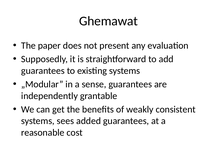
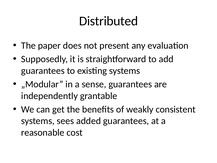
Ghemawat: Ghemawat -> Distributed (109, 21)
